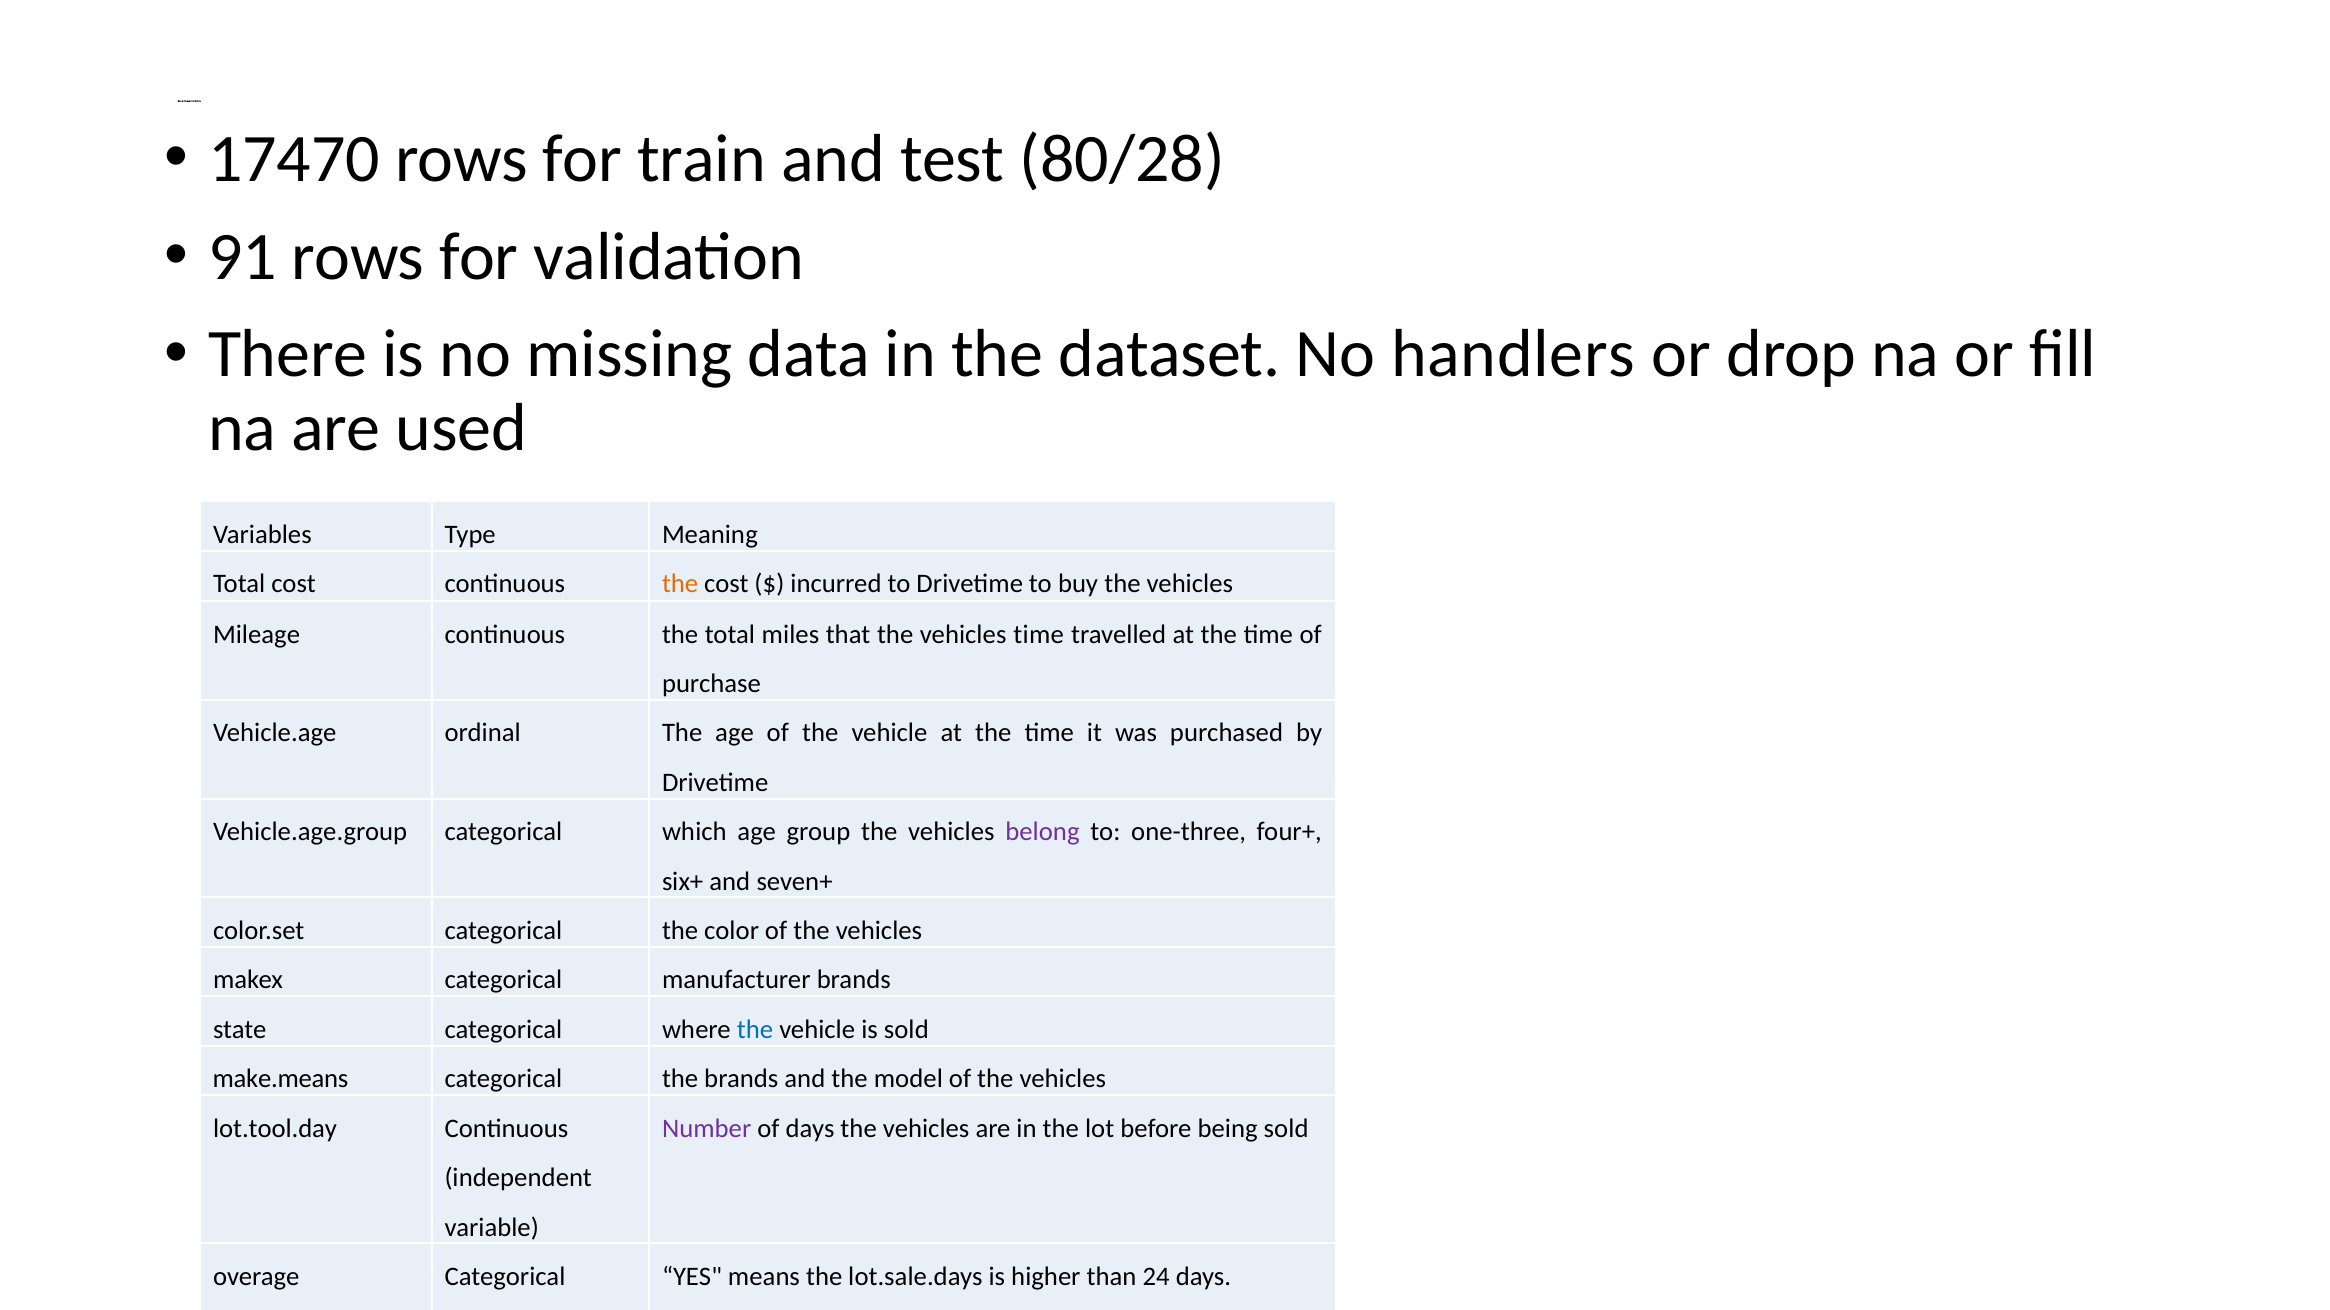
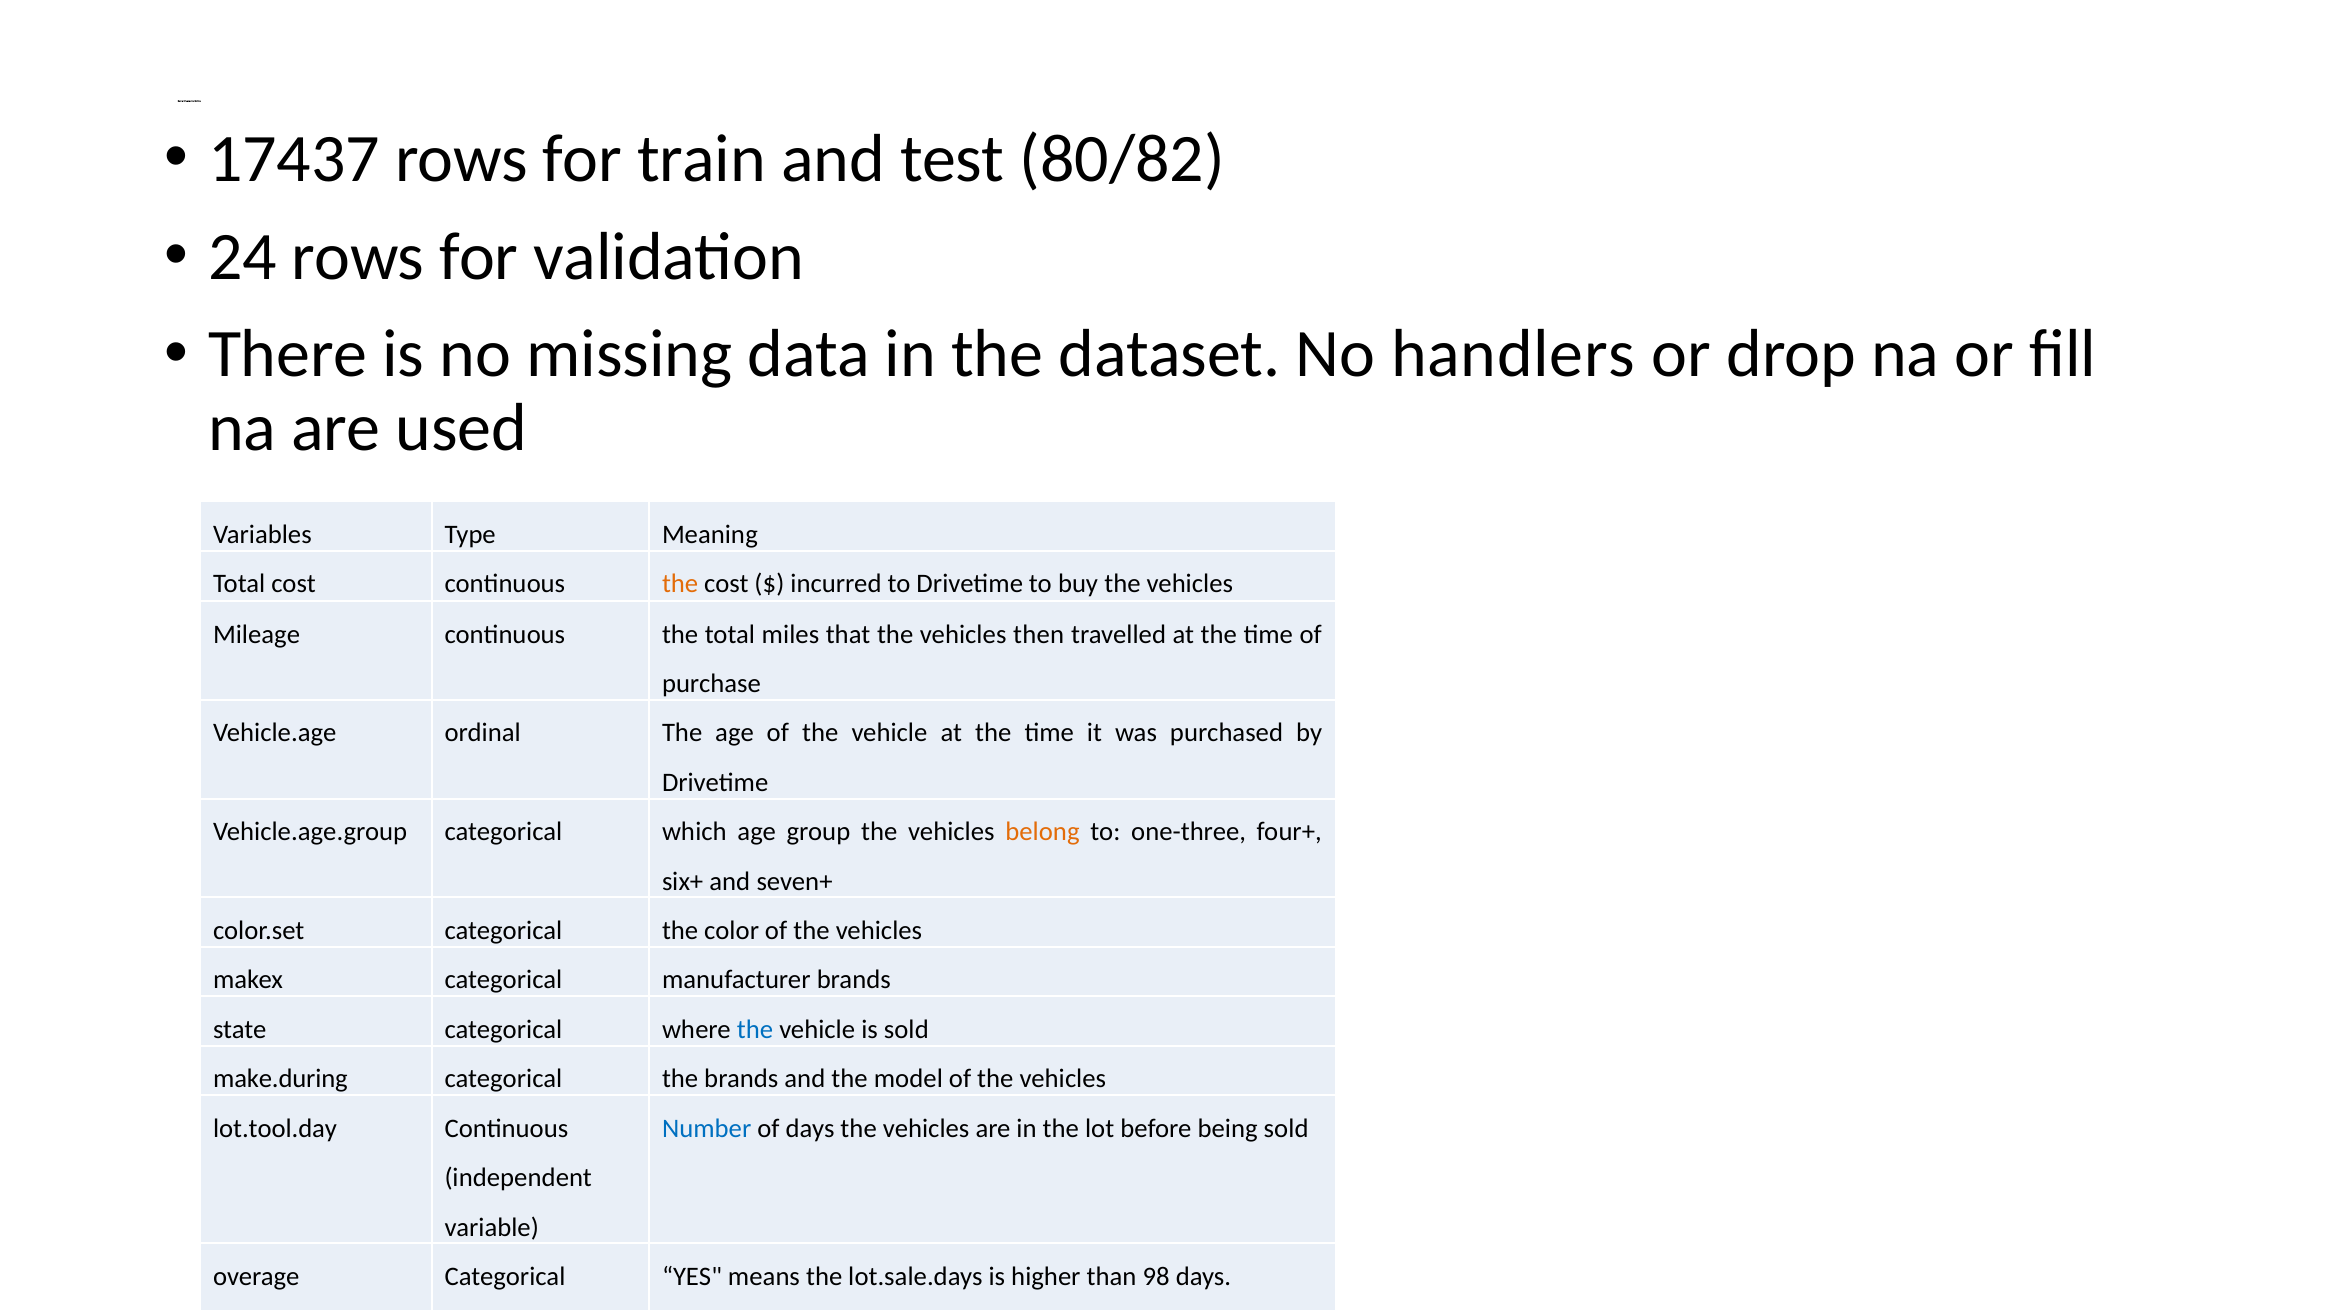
17470: 17470 -> 17437 (294, 159)
80/28: 80/28 -> 80/82 (1122, 159)
91: 91 -> 24 (242, 257)
vehicles time: time -> then (1039, 635)
belong colour: purple -> orange (1042, 832)
make.means: make.means -> make.during (280, 1080)
Number colour: purple -> blue (707, 1129)
24: 24 -> 98 (1156, 1277)
